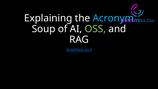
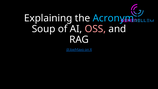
OSS colour: light green -> pink (95, 29)
